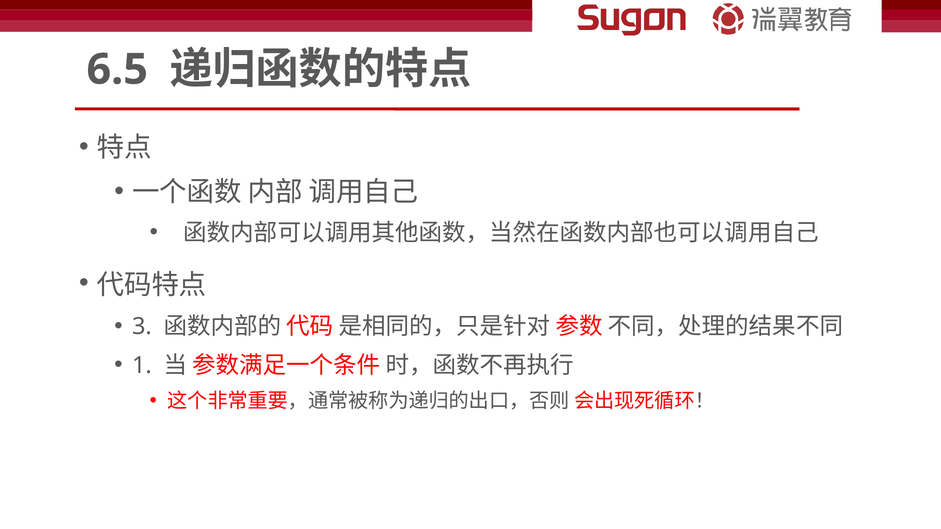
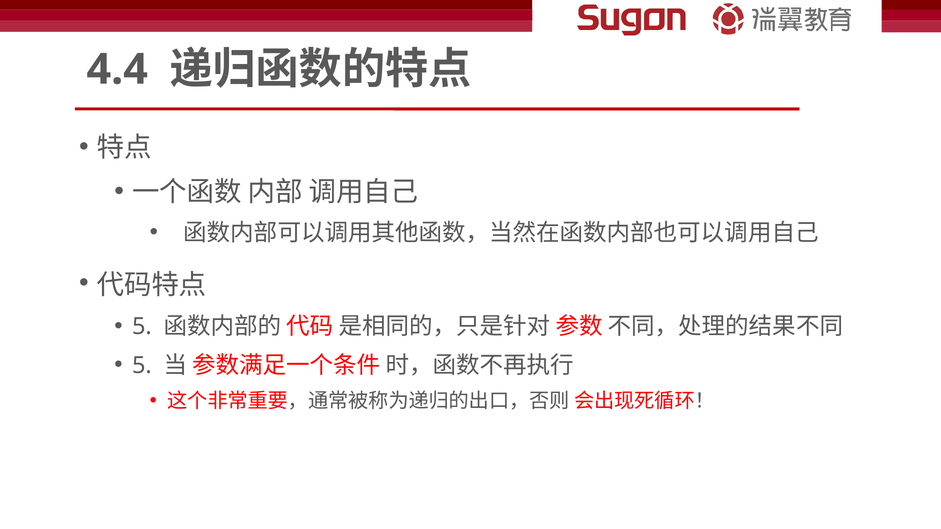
6.5: 6.5 -> 4.4 (117, 70)
3: 3 -> 5 (142, 327)
1: 1 -> 5 (142, 366)
